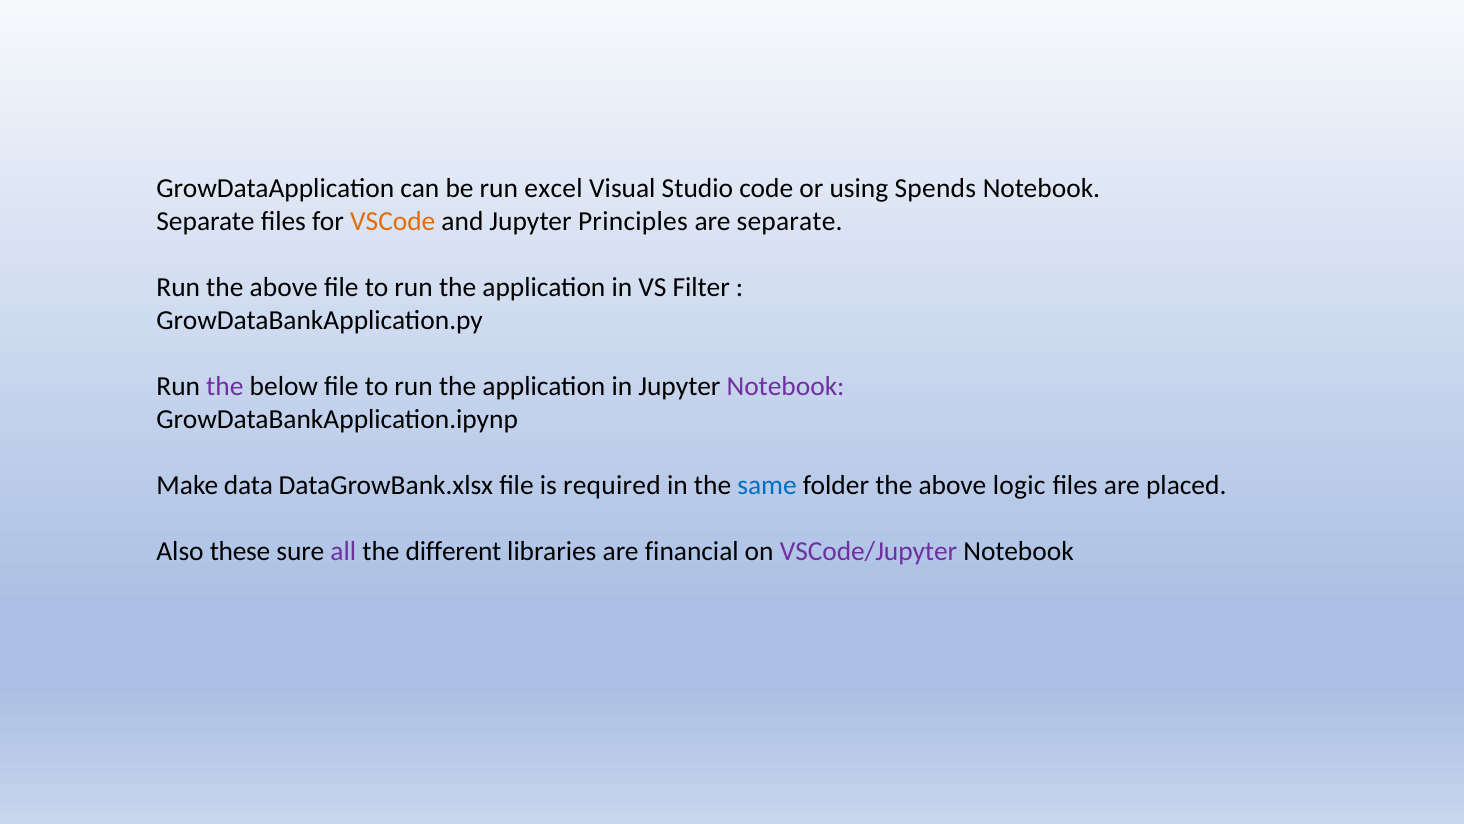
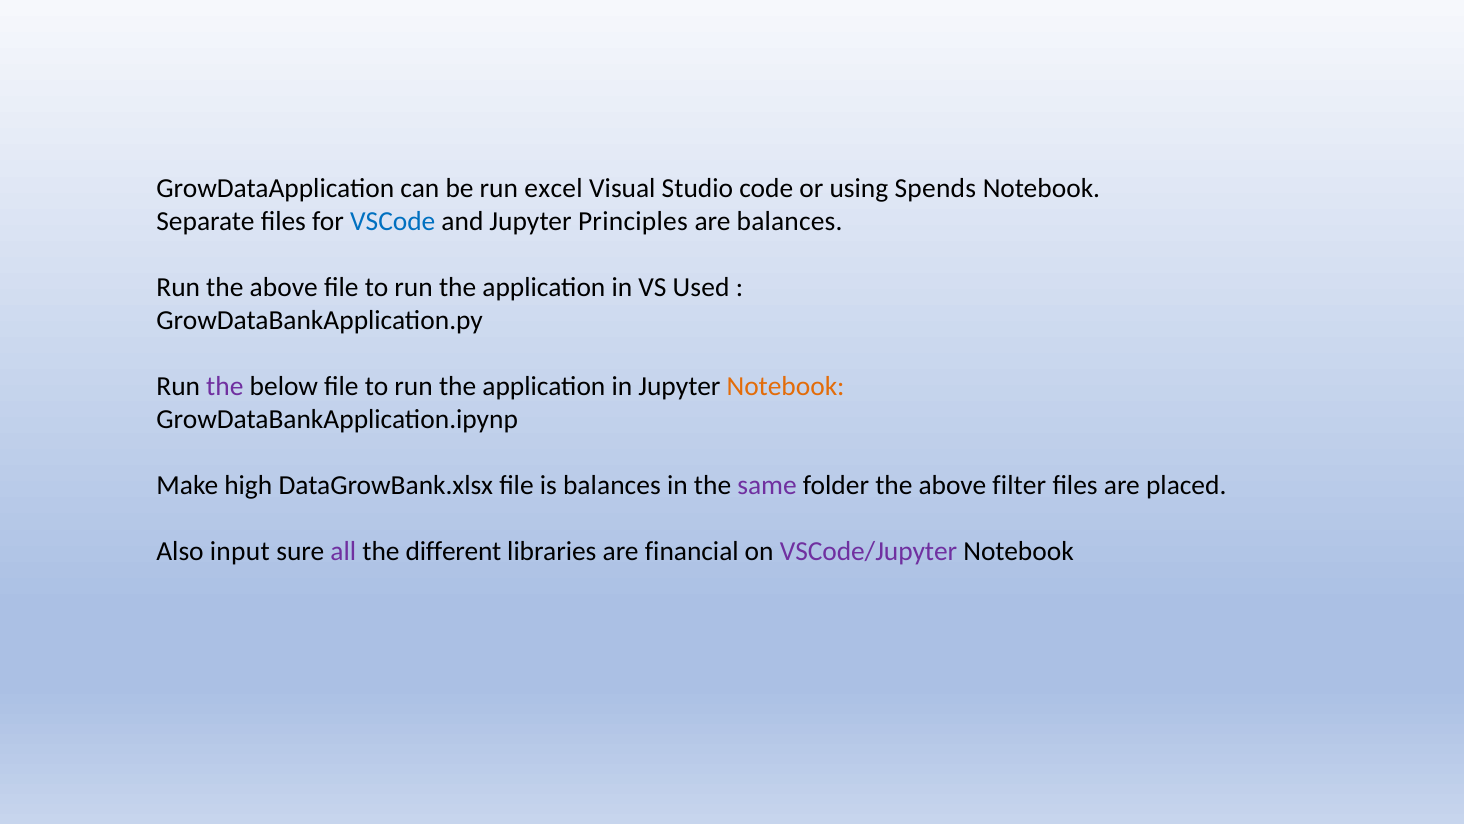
VSCode colour: orange -> blue (393, 221)
are separate: separate -> balances (790, 221)
Filter: Filter -> Used (701, 287)
Notebook colour: purple -> orange (786, 386)
data: data -> high (248, 485)
is required: required -> balances (612, 485)
same colour: blue -> purple (767, 485)
logic: logic -> filter (1019, 485)
these: these -> input (240, 551)
